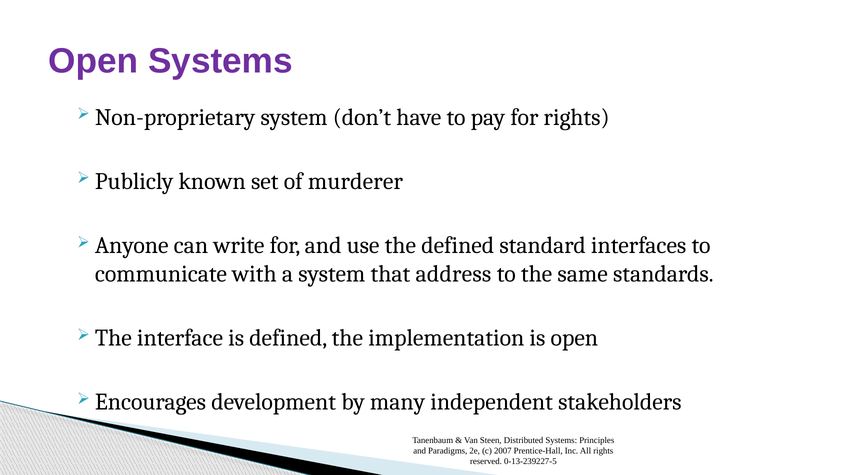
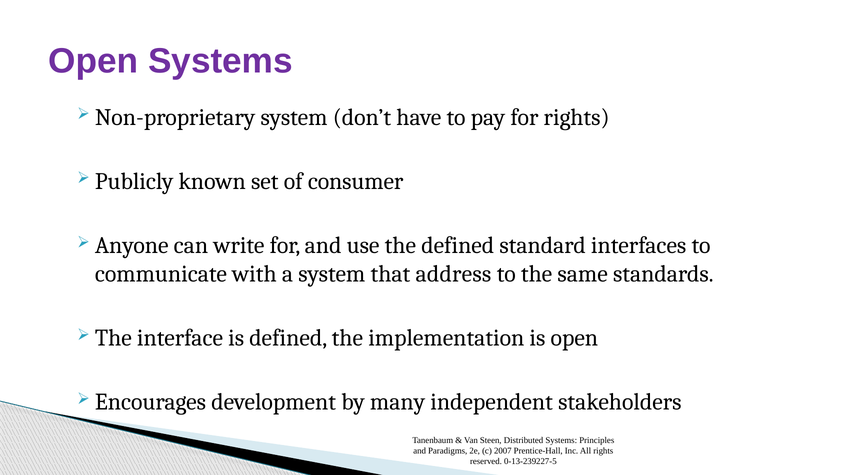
murderer: murderer -> consumer (356, 181)
